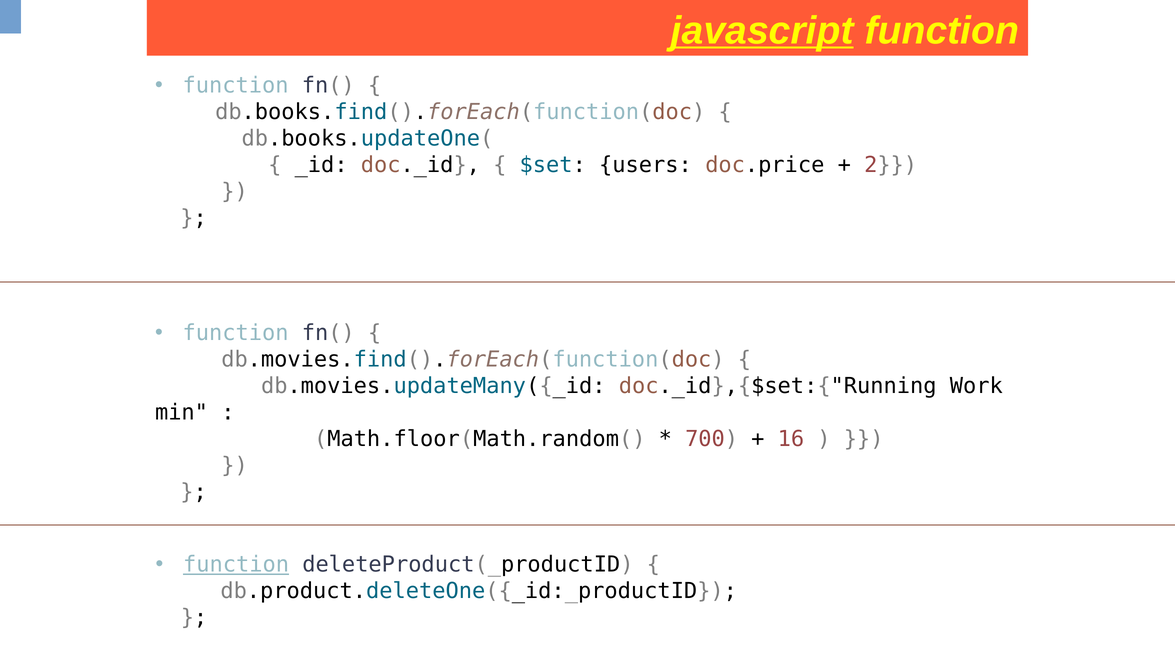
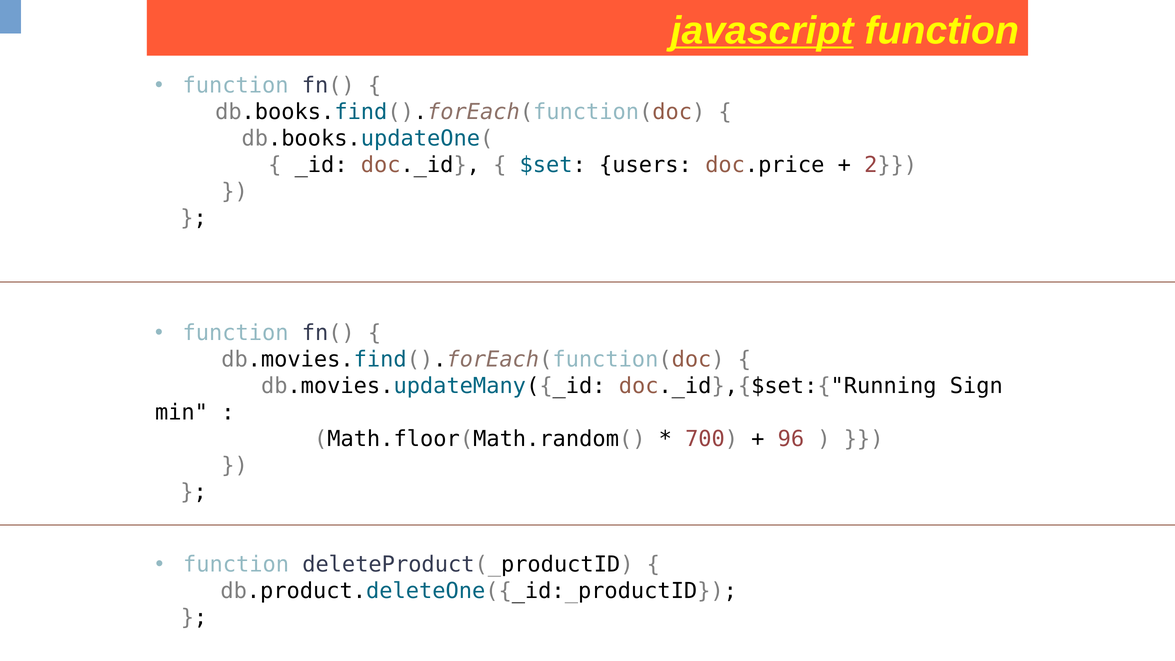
Work: Work -> Sign (976, 386)
16: 16 -> 96 (791, 439)
function underline: present -> none (236, 565)
